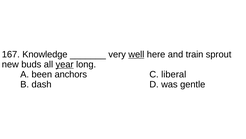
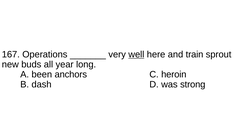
Knowledge: Knowledge -> Operations (45, 54)
year underline: present -> none (65, 64)
liberal: liberal -> heroin (174, 74)
gentle: gentle -> strong (193, 84)
